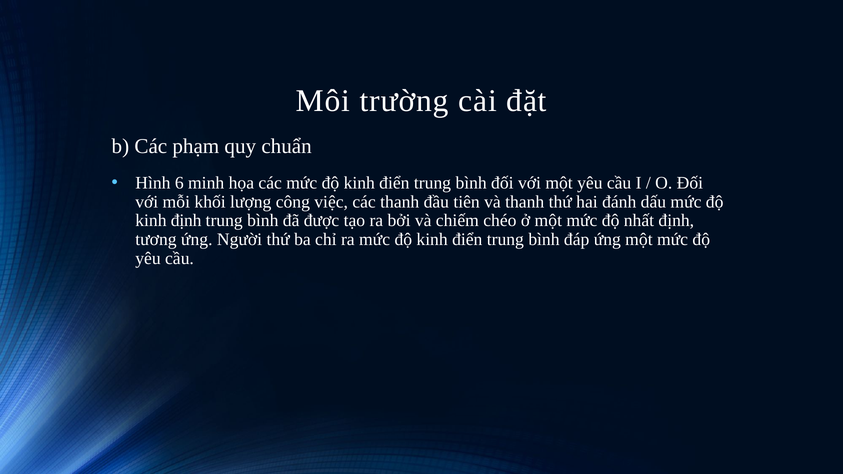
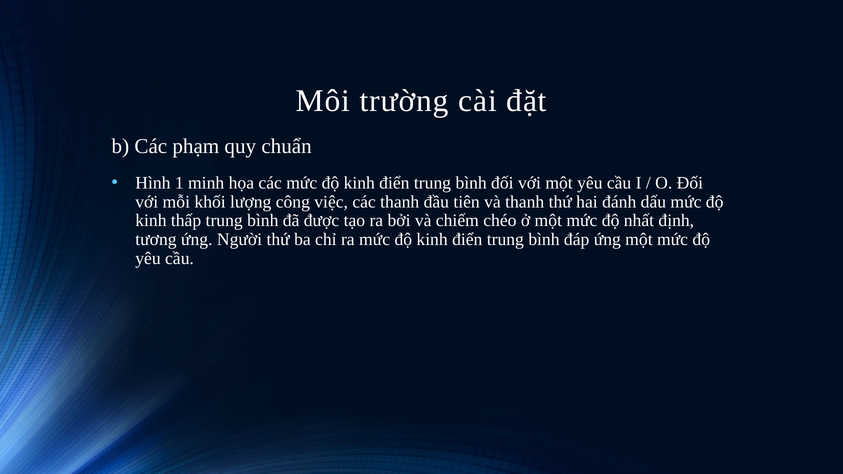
6: 6 -> 1 (179, 183)
kinh định: định -> thấp (186, 221)
